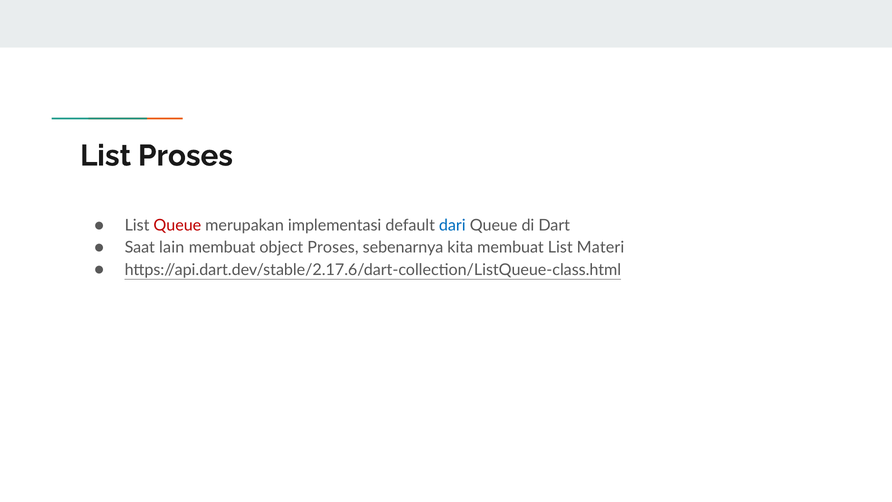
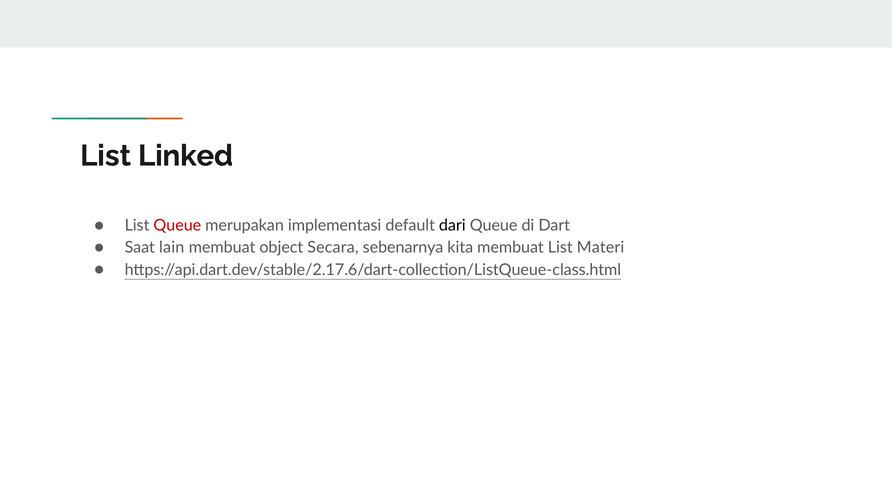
List Proses: Proses -> Linked (186, 156)
dari colour: blue -> black (452, 225)
object Proses: Proses -> Secara (333, 247)
